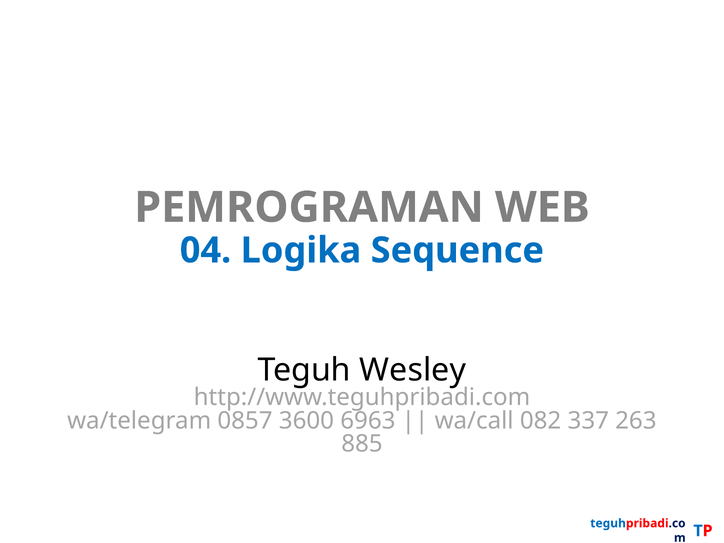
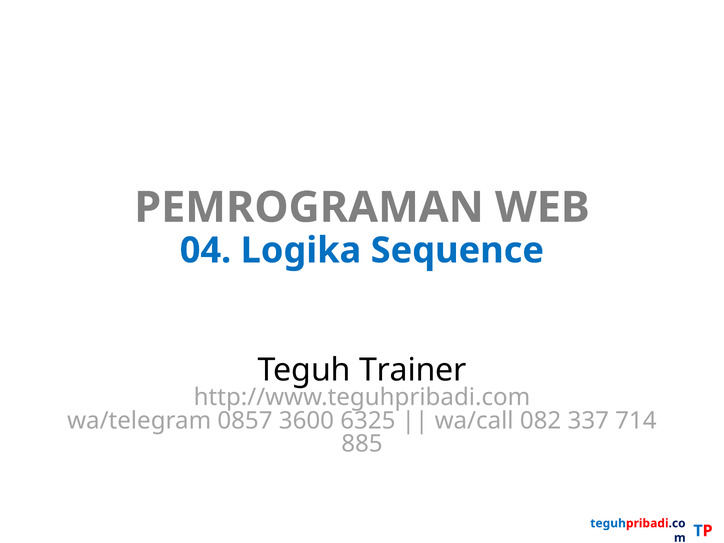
Wesley: Wesley -> Trainer (413, 370)
6963: 6963 -> 6325 (368, 421)
263: 263 -> 714 (636, 421)
